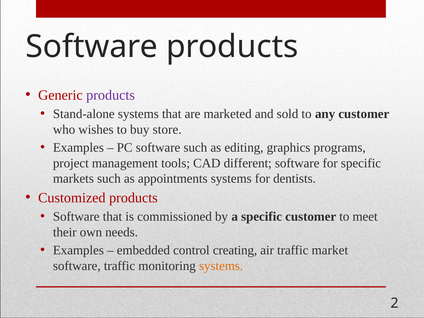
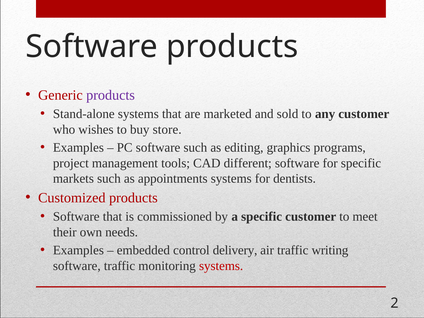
creating: creating -> delivery (235, 250)
market: market -> writing (330, 250)
systems colour: orange -> red (221, 266)
